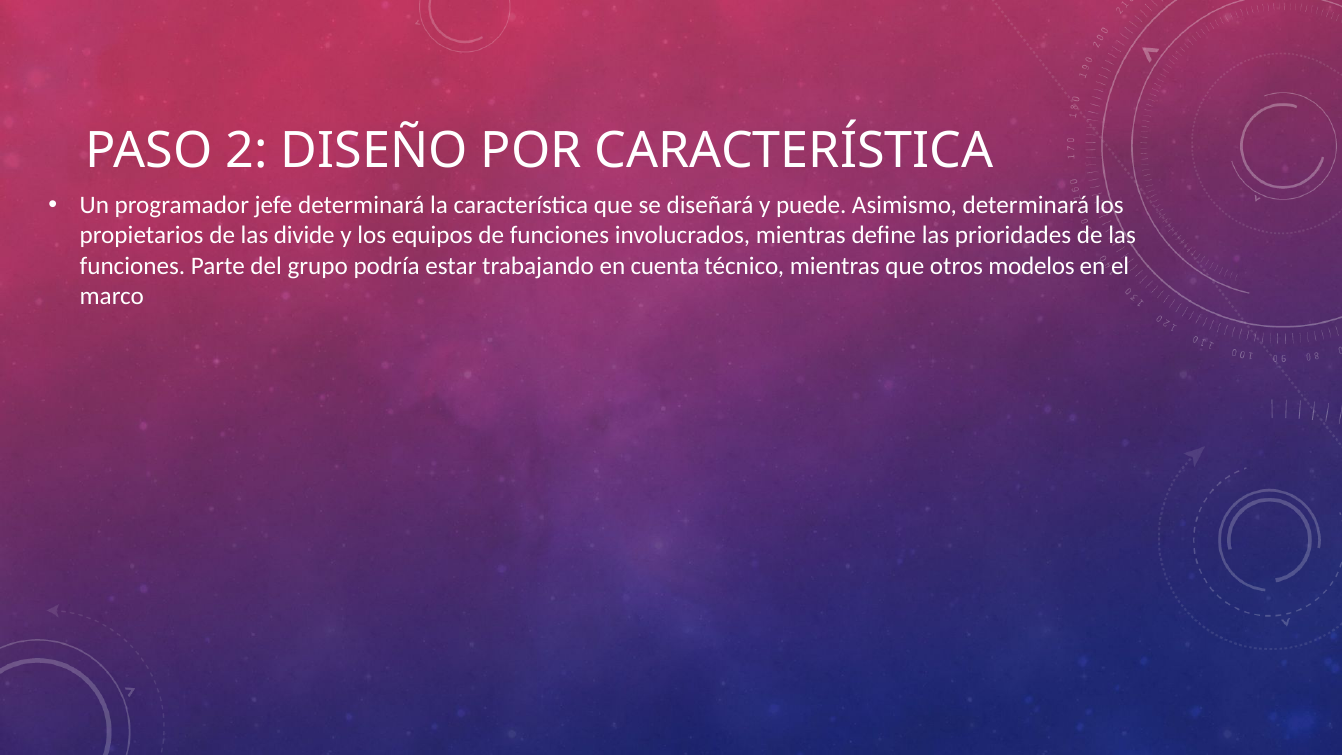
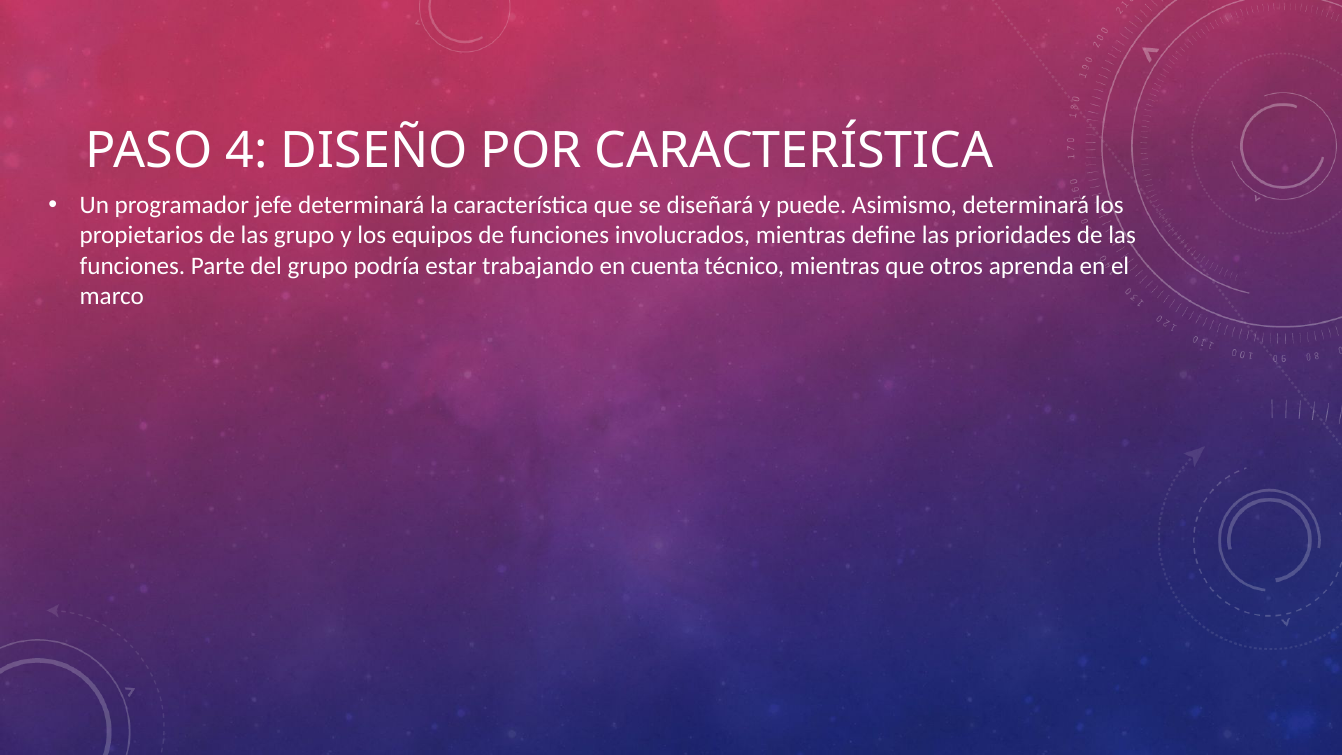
2: 2 -> 4 (247, 151)
las divide: divide -> grupo (304, 236)
modelos: modelos -> aprenda (1031, 266)
